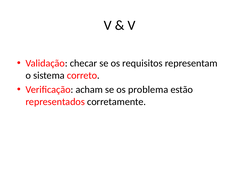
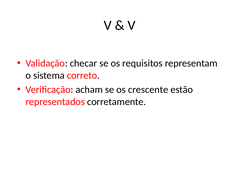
problema: problema -> crescente (148, 90)
